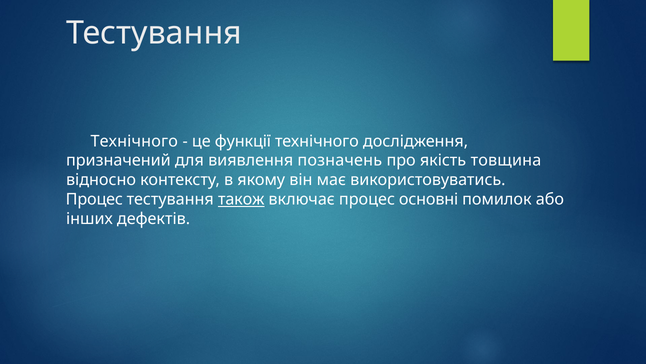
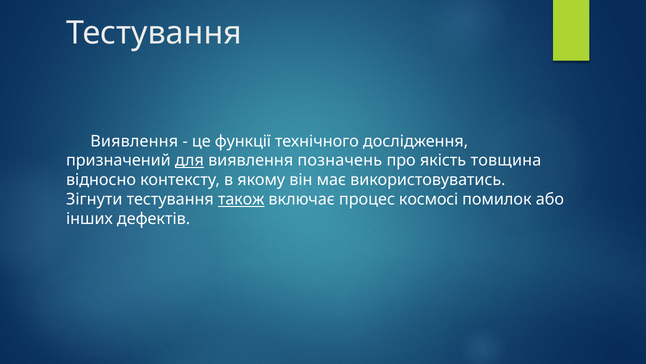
Технічного: Технічного -> Виявлення (134, 141)
для underline: none -> present (189, 160)
Процес: Процес -> Зігнути (94, 199)
основні: основні -> космосі (429, 199)
